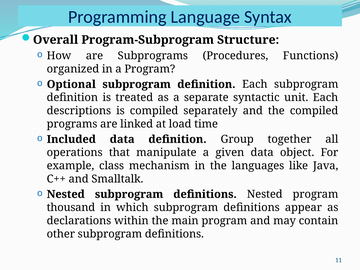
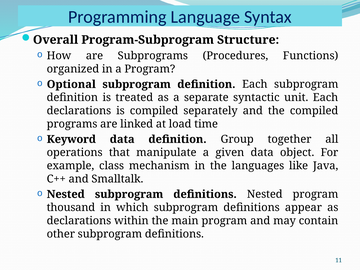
descriptions: descriptions -> declarations (79, 111)
Included: Included -> Keyword (71, 139)
